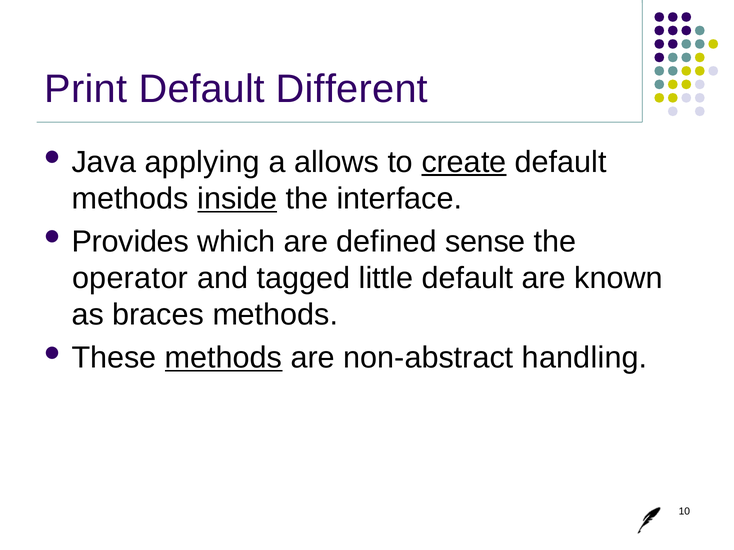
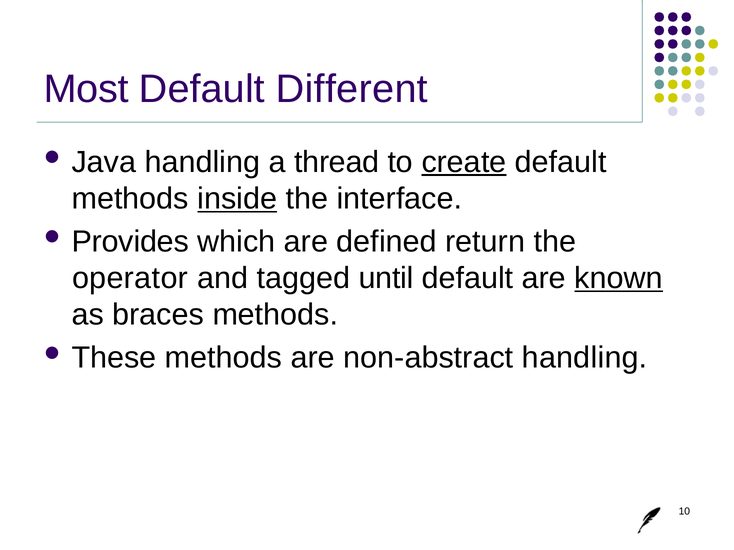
Print: Print -> Most (86, 89)
Java applying: applying -> handling (202, 162)
allows: allows -> thread (337, 162)
sense: sense -> return (485, 242)
little: little -> until (386, 278)
known underline: none -> present (619, 278)
methods underline: present -> none (224, 358)
